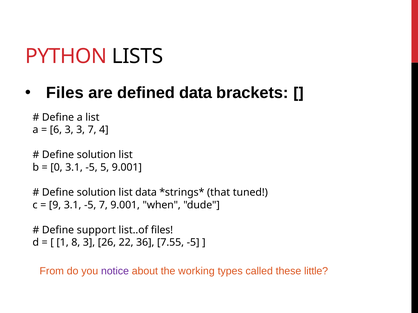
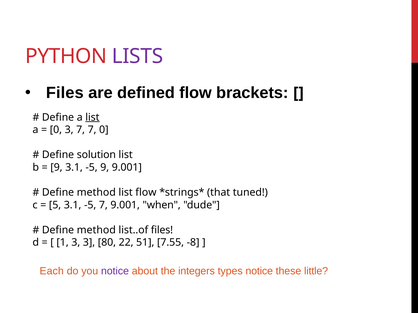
LISTS colour: black -> purple (138, 56)
defined data: data -> flow (195, 93)
list underline: none -> present (92, 118)
6: 6 -> 0 (56, 130)
3 3: 3 -> 7 (81, 130)
7 4: 4 -> 0 (104, 130)
0: 0 -> 9 (56, 168)
-5 5: 5 -> 9 (105, 168)
solution: solution -> method (96, 193)
list data: data -> flow (146, 193)
9: 9 -> 5 (55, 205)
support: support -> method (96, 230)
1 8: 8 -> 3 (76, 243)
26: 26 -> 80 (107, 243)
36: 36 -> 51 (145, 243)
7.55 -5: -5 -> -8 (193, 243)
From: From -> Each (52, 271)
working: working -> integers (197, 271)
types called: called -> notice (259, 271)
